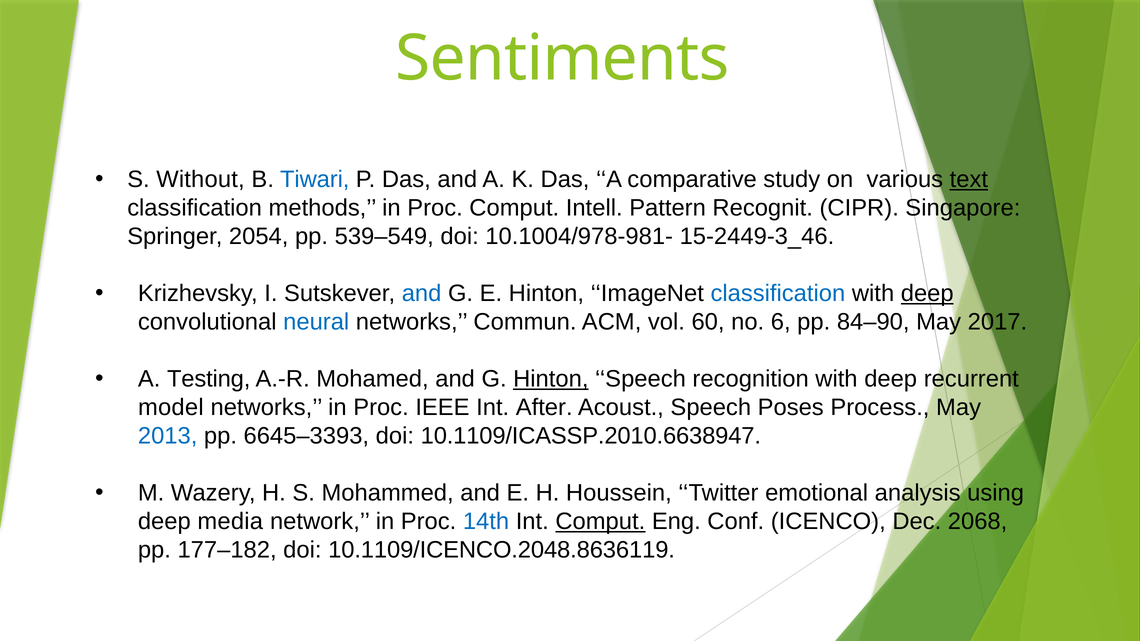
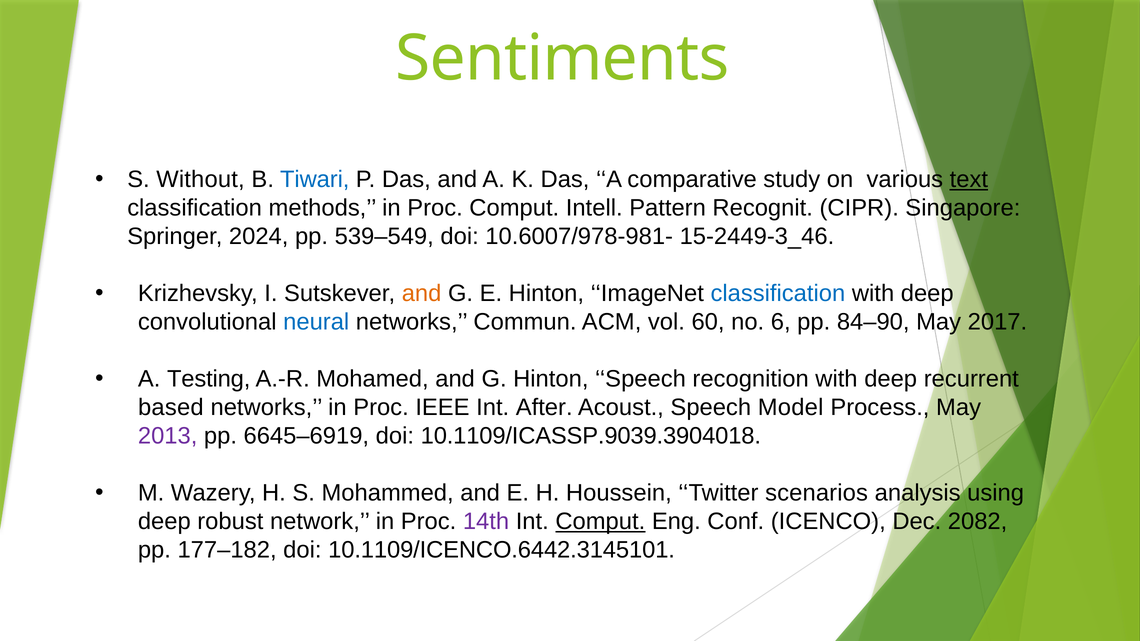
2054: 2054 -> 2024 (259, 237)
10.1004/978-981-: 10.1004/978-981- -> 10.6007/978-981- (579, 237)
and colour: blue -> orange (422, 294)
deep underline: present -> none (927, 294)
Hinton underline: present -> none (551, 379)
model: model -> based (171, 408)
Poses: Poses -> Model (791, 408)
2013 colour: blue -> purple (168, 436)
6645–3393: 6645–3393 -> 6645–6919 (306, 436)
10.1109/ICASSP.2010.6638947: 10.1109/ICASSP.2010.6638947 -> 10.1109/ICASSP.9039.3904018 (591, 436)
emotional: emotional -> scenarios (817, 493)
media: media -> robust (230, 522)
14th colour: blue -> purple (486, 522)
2068: 2068 -> 2082 (978, 522)
10.1109/ICENCO.2048.8636119: 10.1109/ICENCO.2048.8636119 -> 10.1109/ICENCO.6442.3145101 (502, 550)
